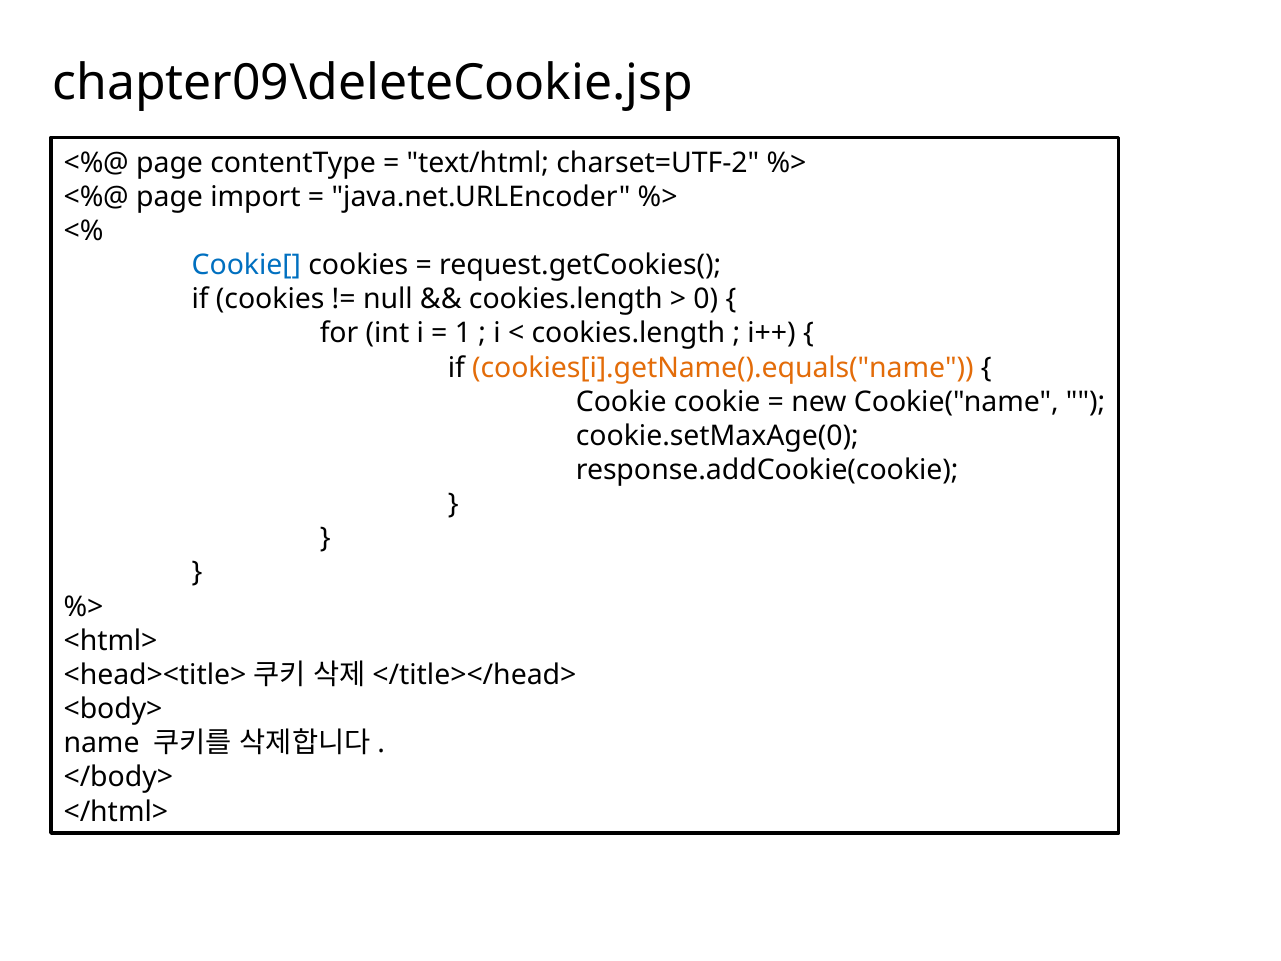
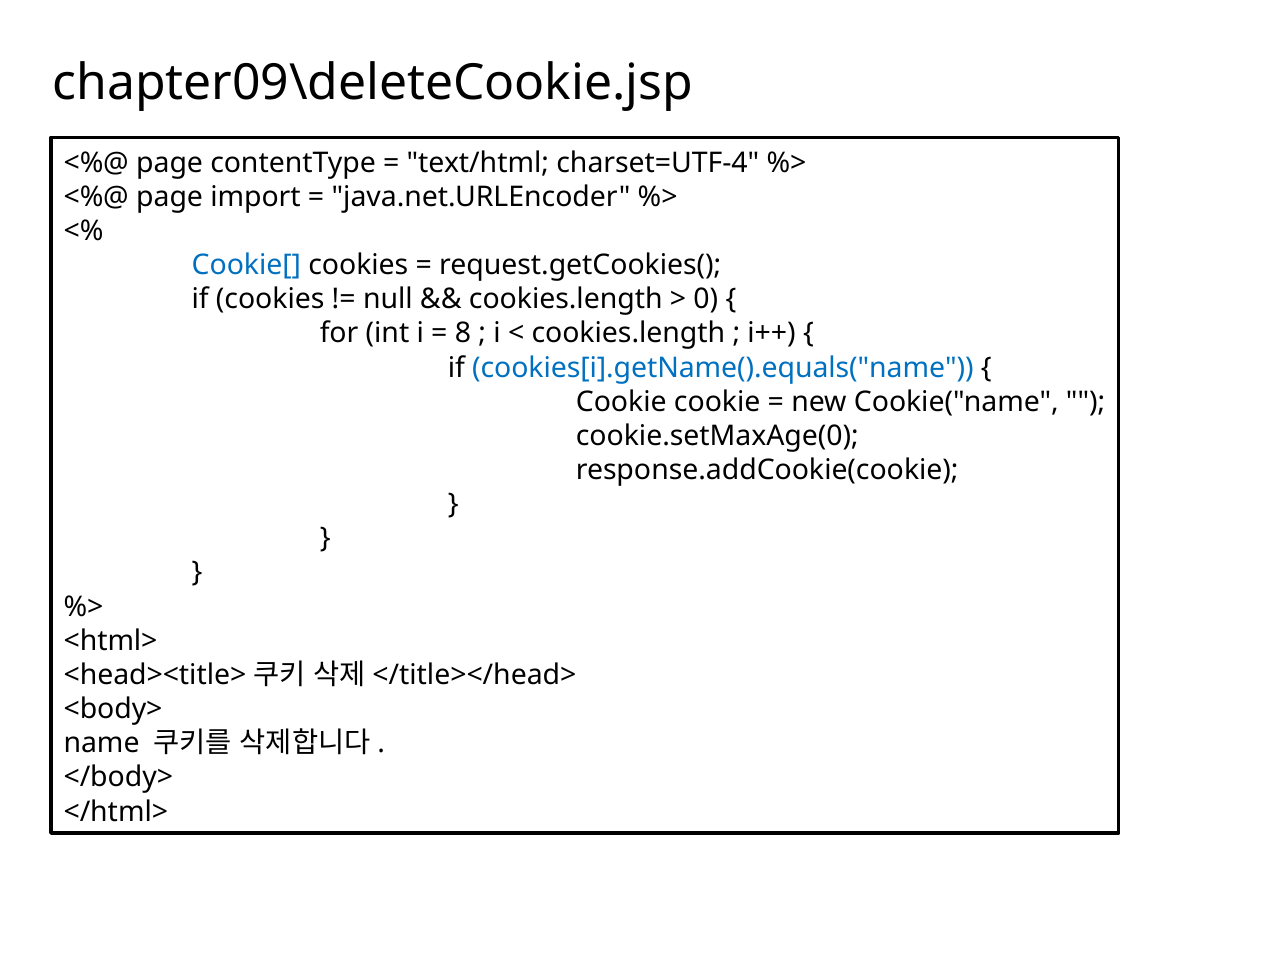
charset=UTF-2: charset=UTF-2 -> charset=UTF-4 (658, 163)
1: 1 -> 8 (463, 333)
cookies[i].getName().equals("name colour: orange -> blue (723, 368)
